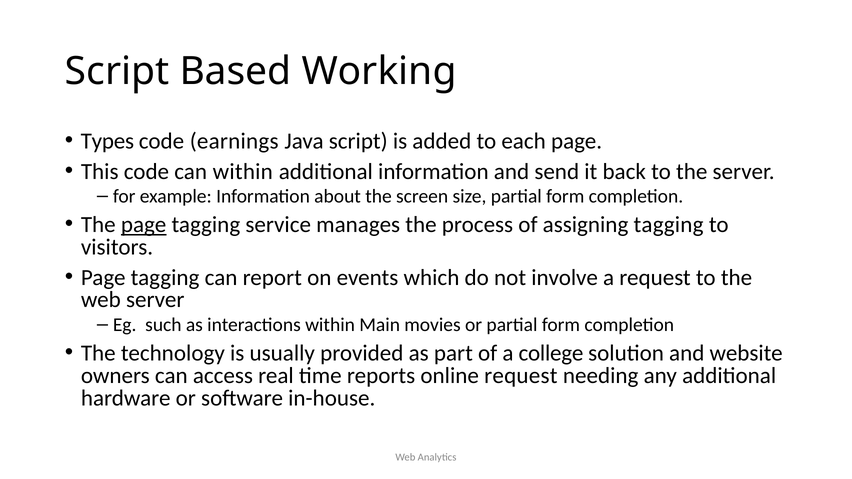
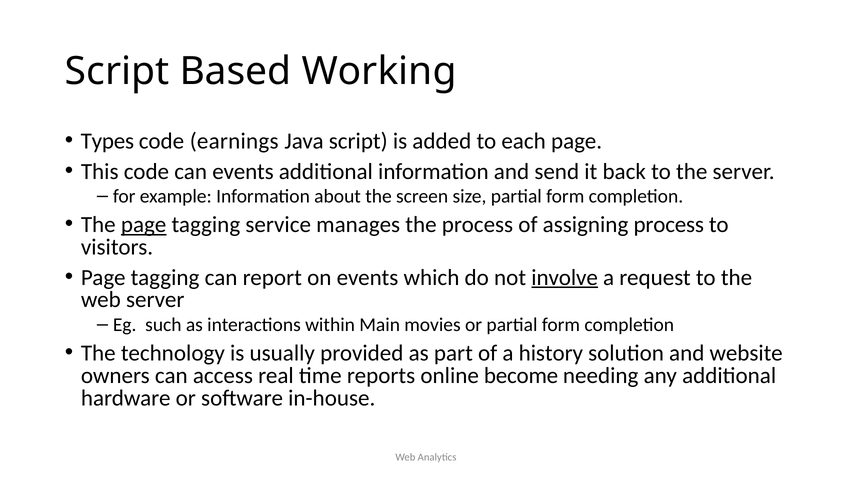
can within: within -> events (243, 171)
assigning tagging: tagging -> process (669, 225)
involve underline: none -> present (565, 278)
college: college -> history (551, 353)
online request: request -> become (521, 376)
